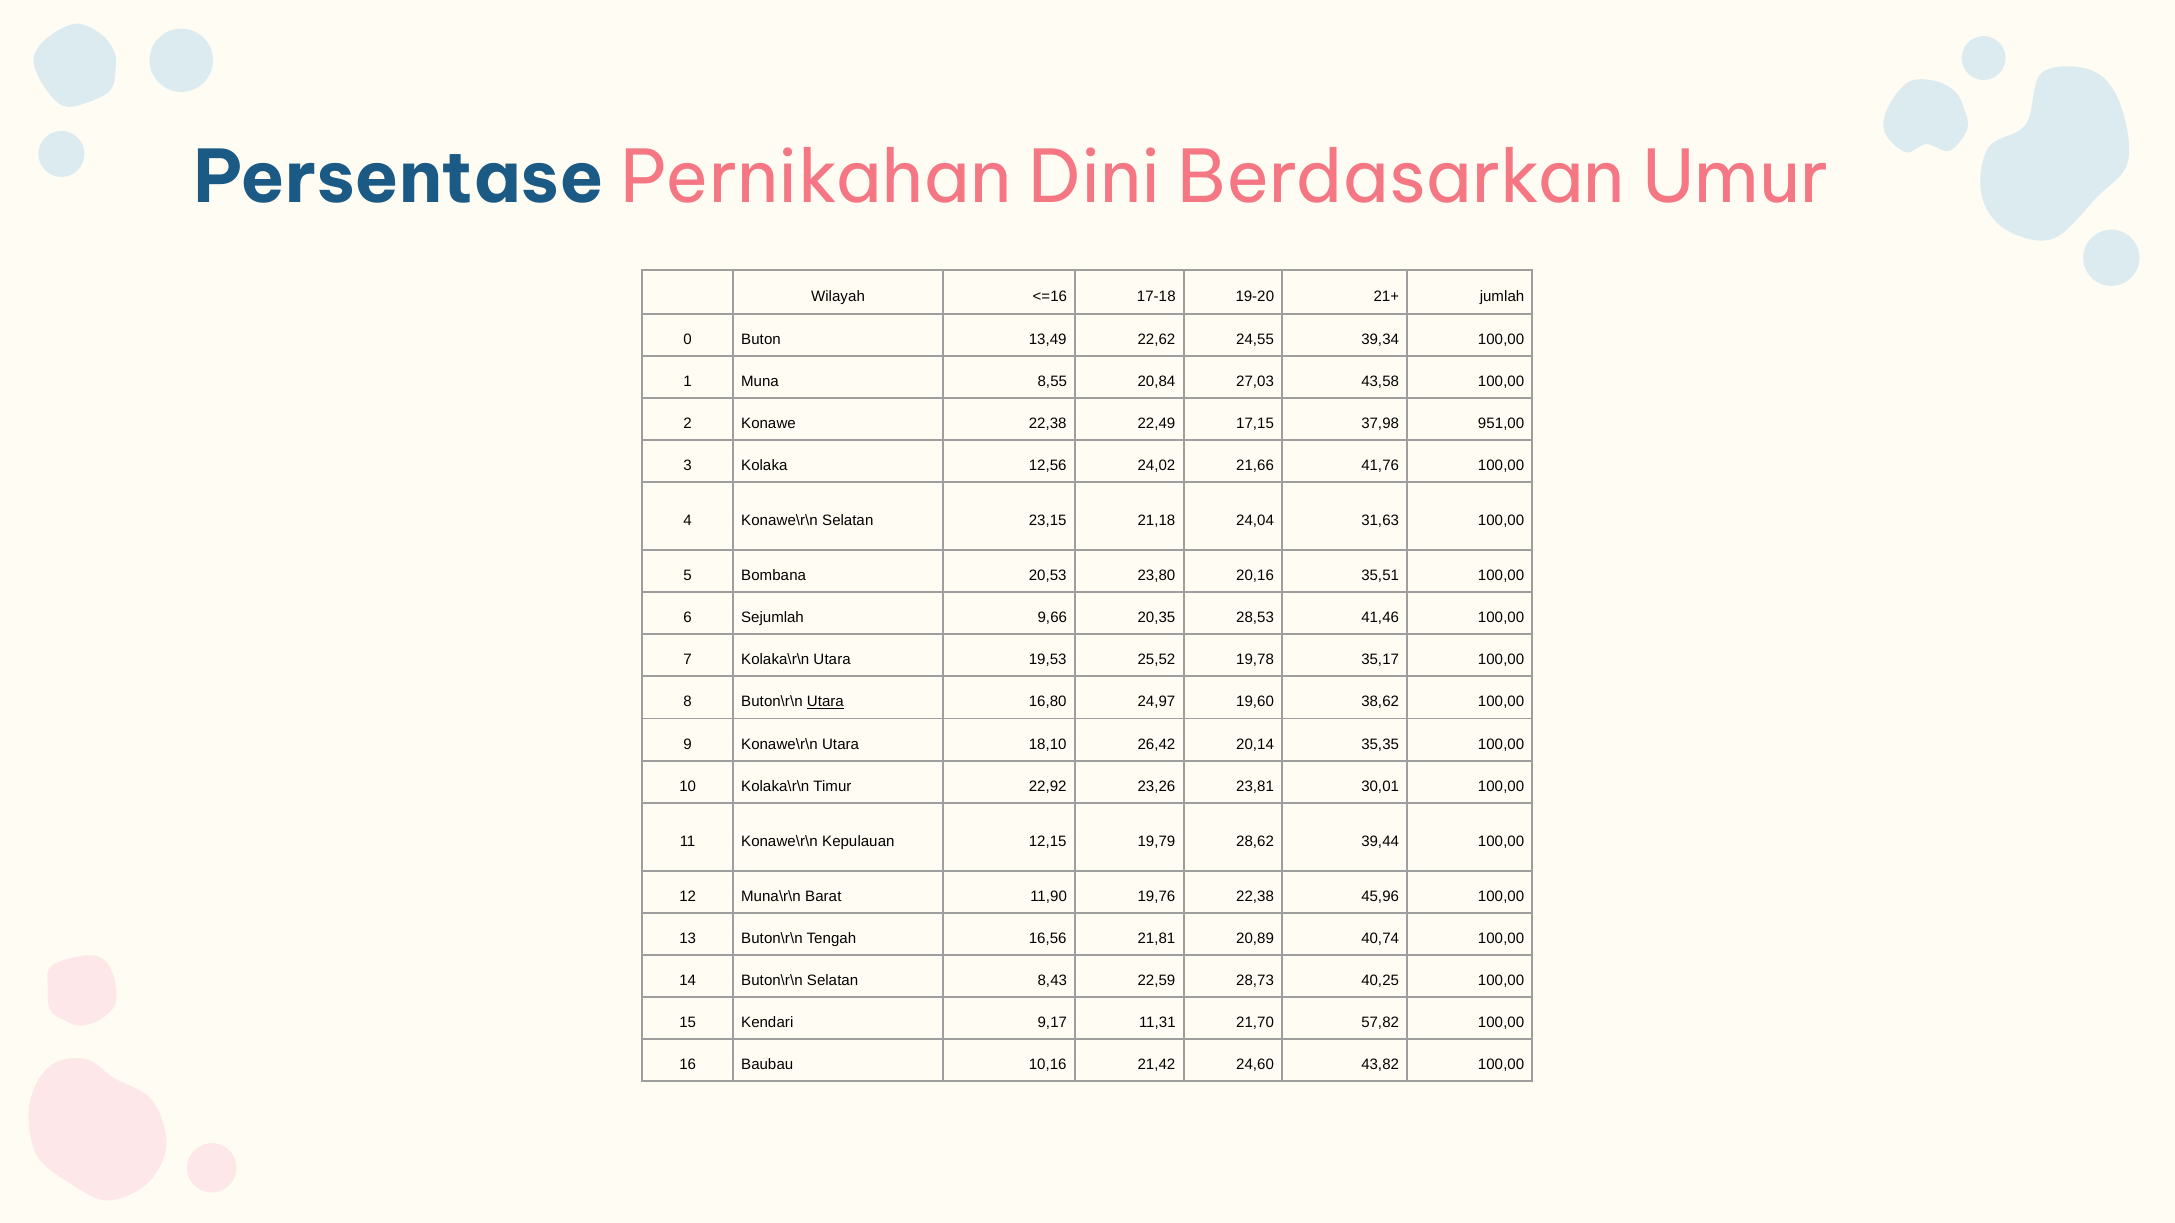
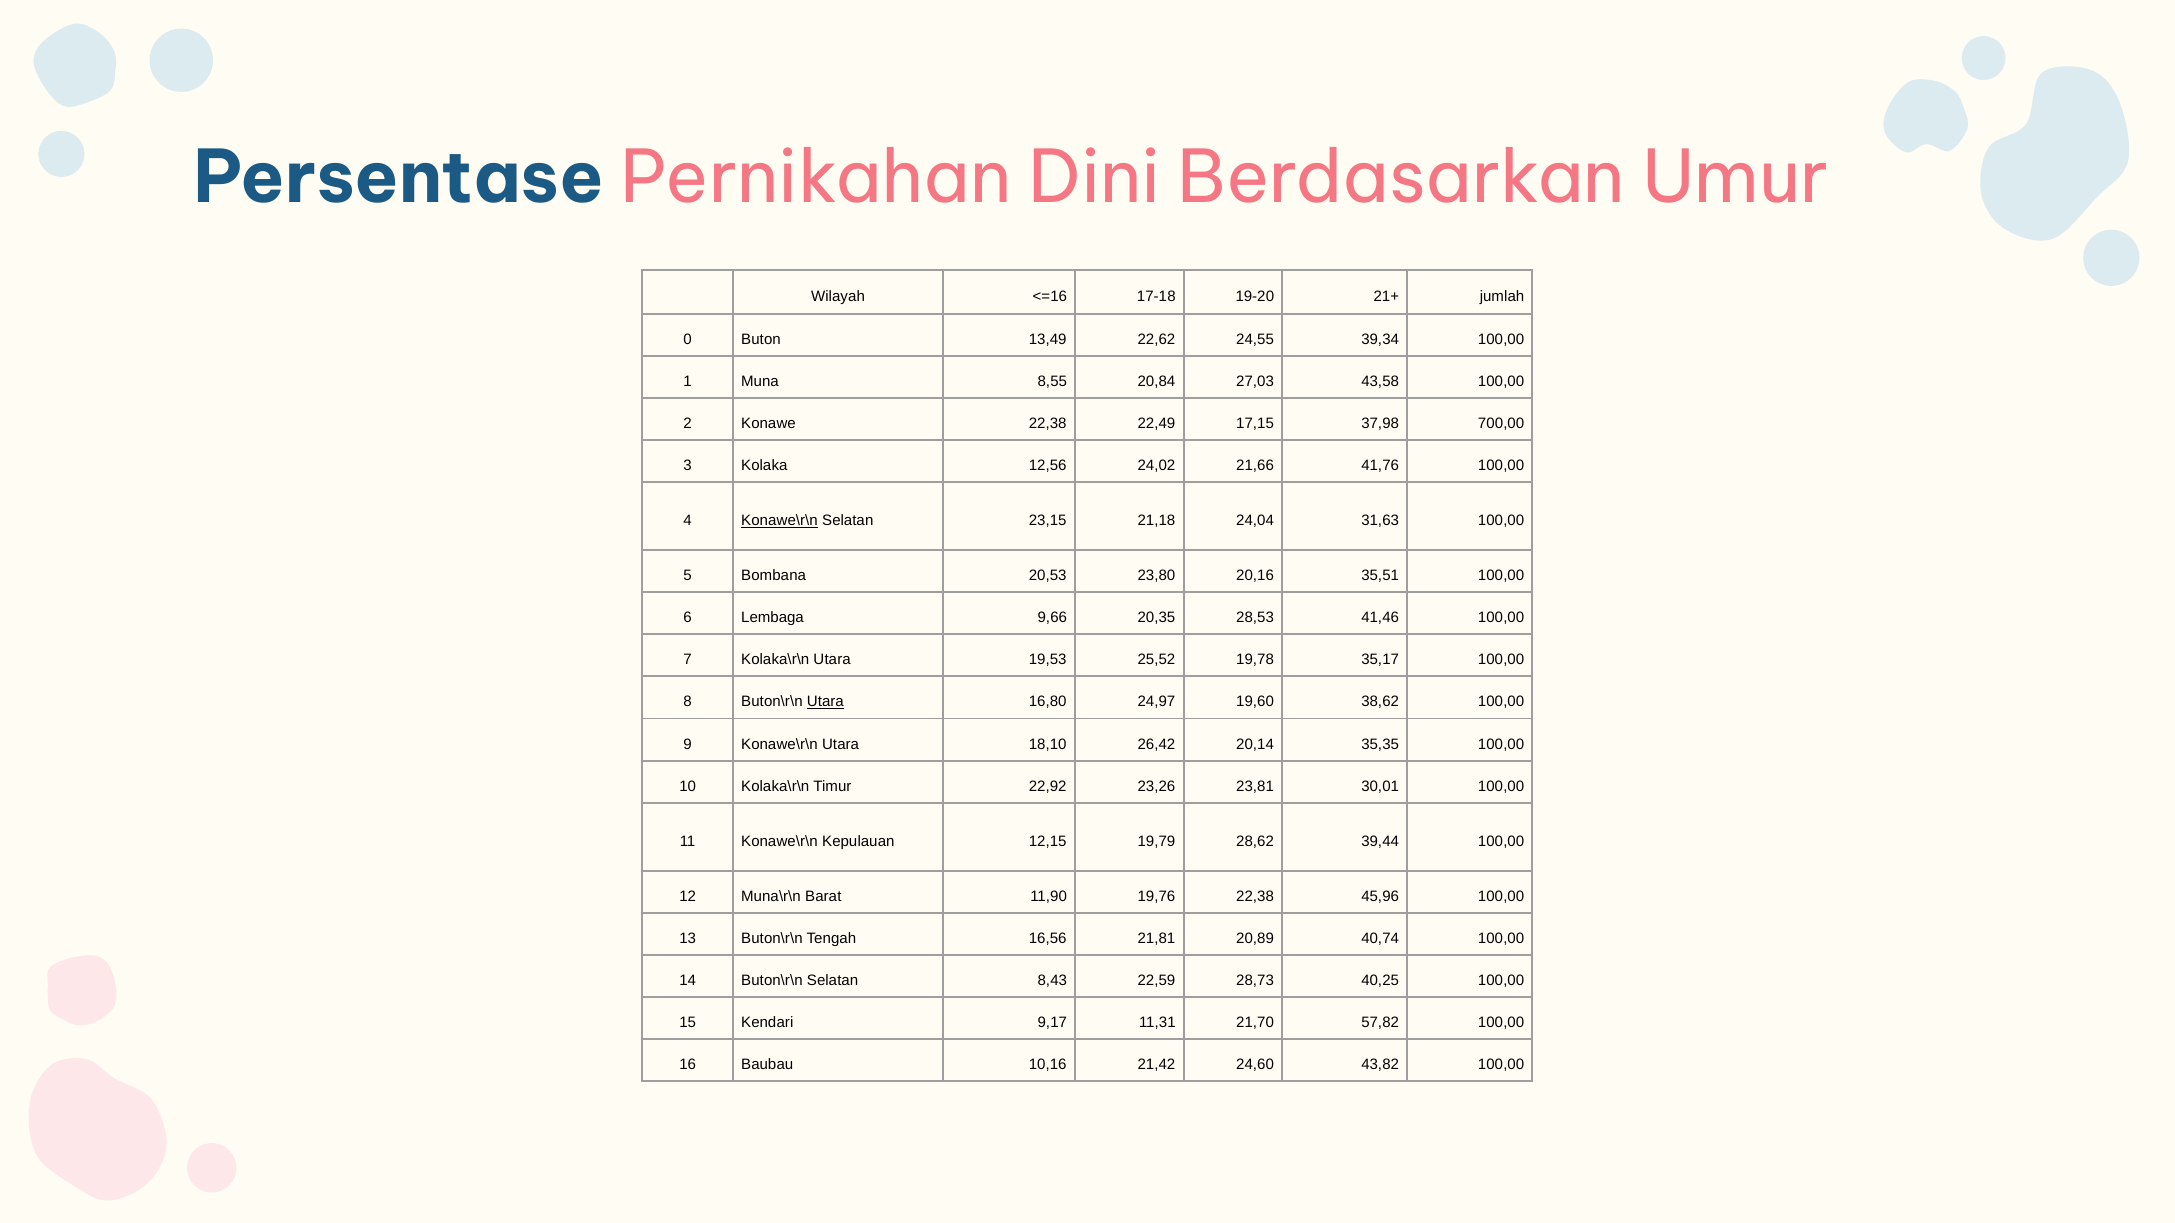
951,00: 951,00 -> 700,00 (1501, 424)
Konawe\r\n underline: none -> present (780, 521)
Sejumlah: Sejumlah -> Lembaga (773, 618)
